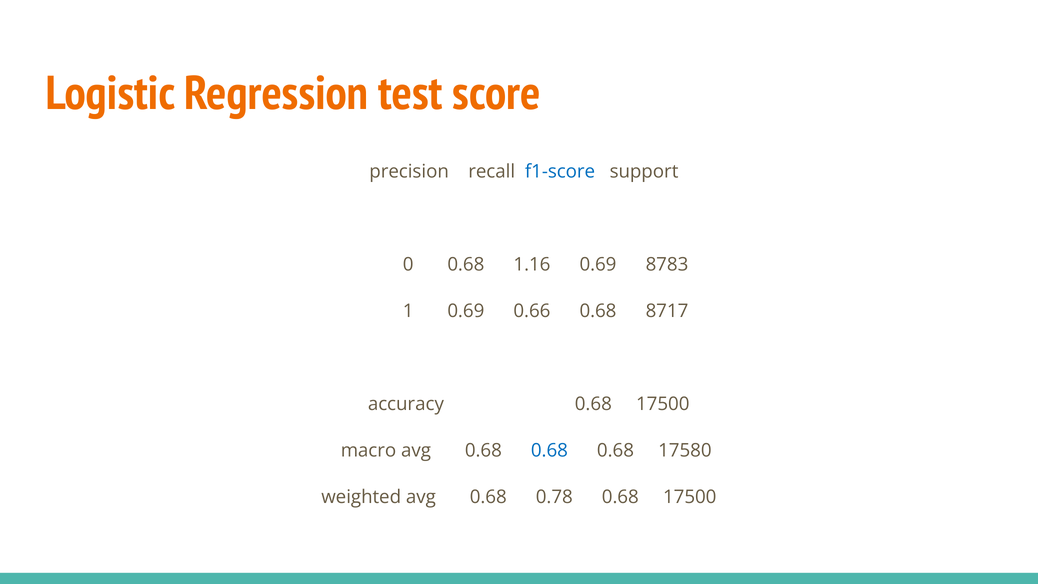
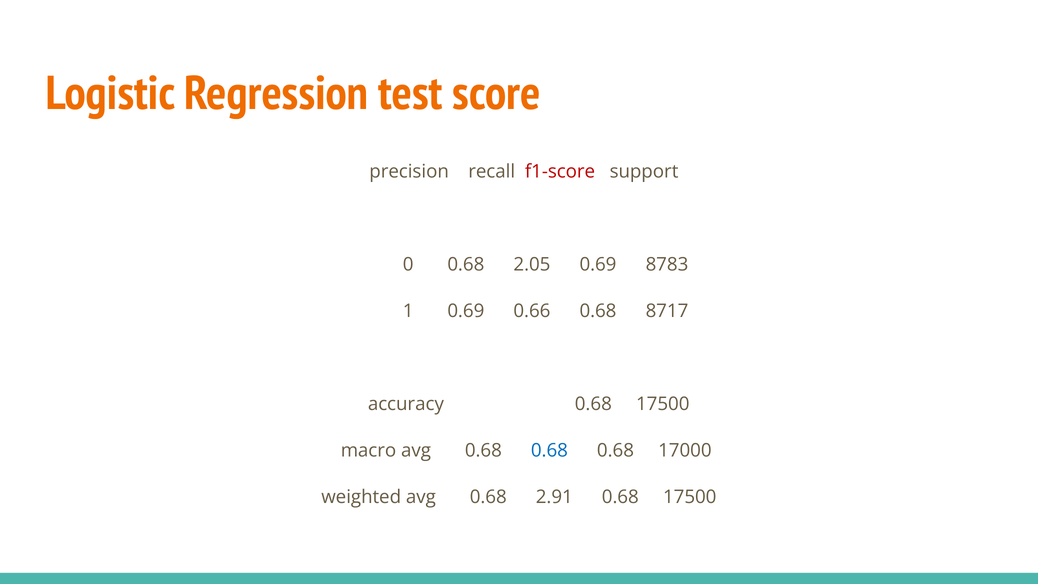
f1-score colour: blue -> red (560, 172)
1.16: 1.16 -> 2.05 (532, 265)
17580: 17580 -> 17000 (685, 451)
0.78: 0.78 -> 2.91 (554, 497)
